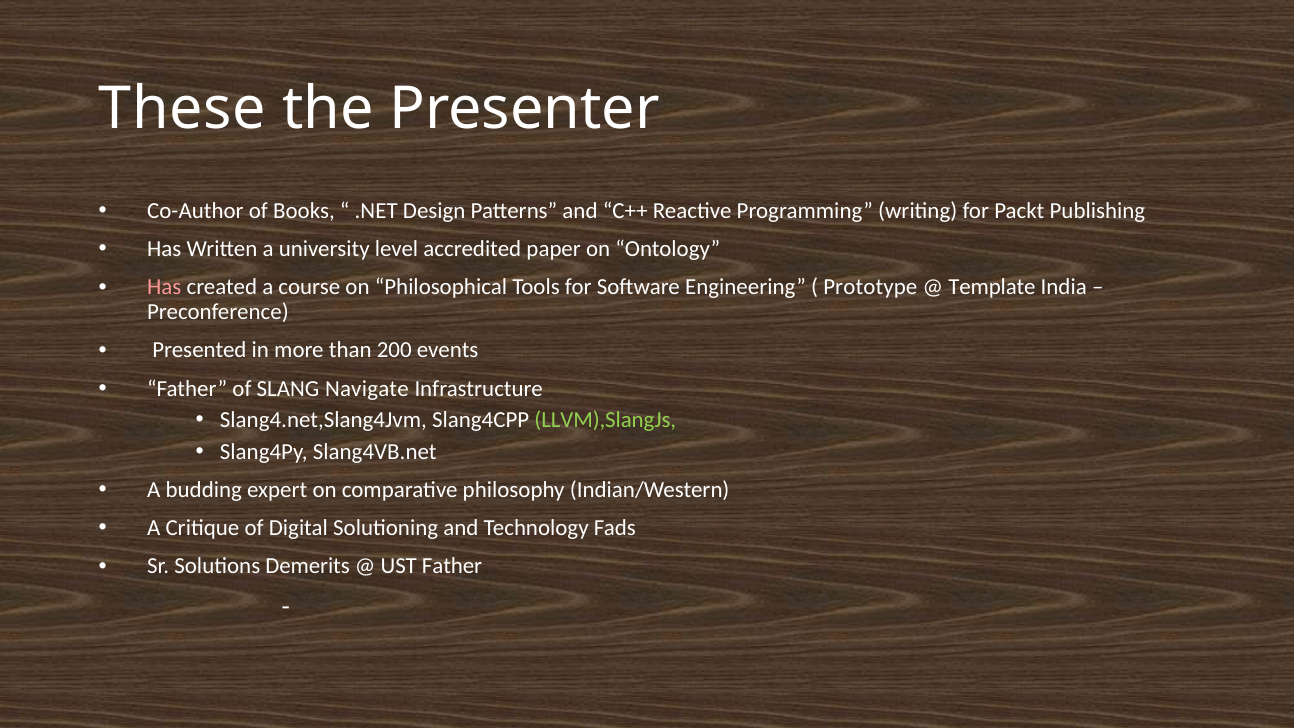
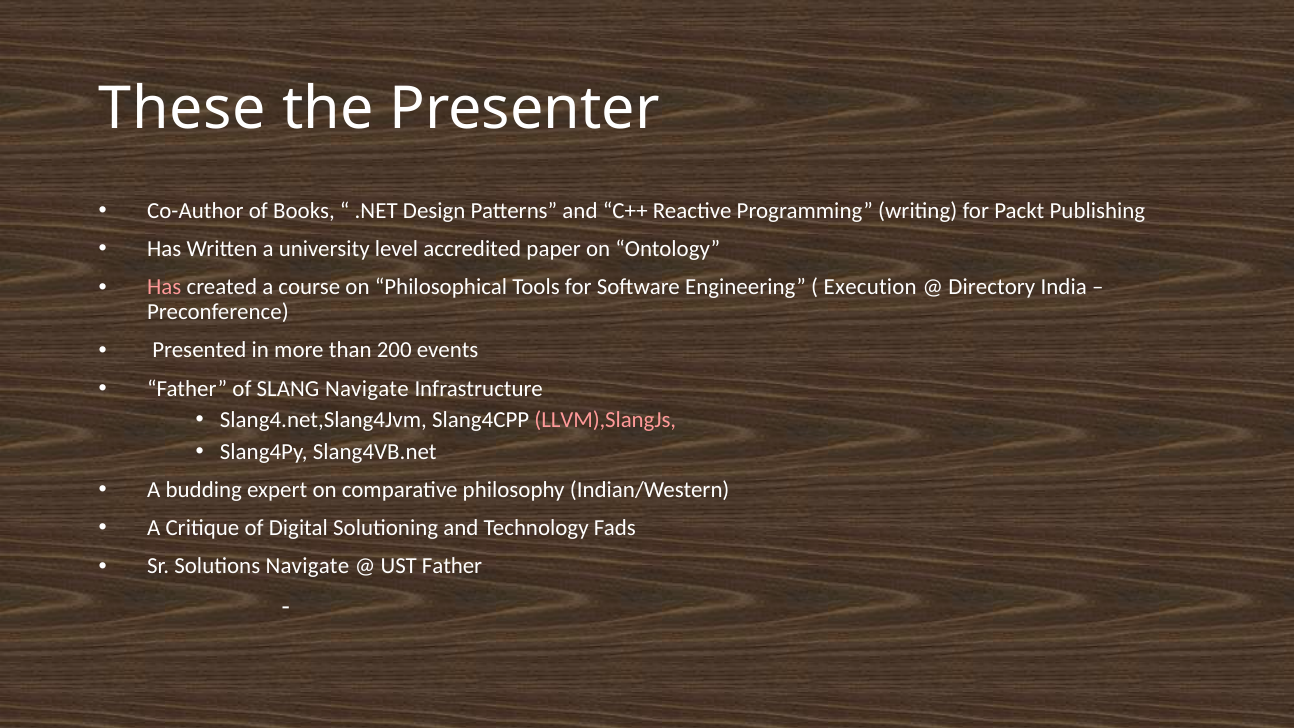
Prototype: Prototype -> Execution (870, 287)
Template: Template -> Directory (992, 287)
LLVM),SlangJs colour: light green -> pink (605, 420)
Solutions Demerits: Demerits -> Navigate (307, 566)
